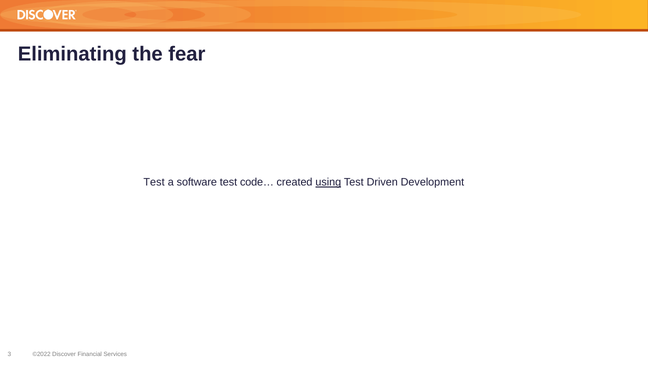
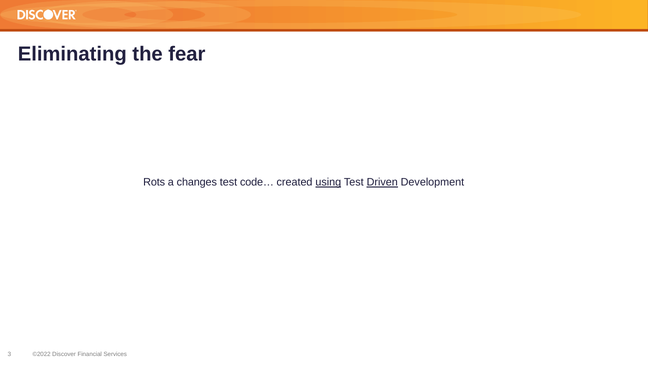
Test: Test -> Rots (154, 182)
software: software -> changes (197, 182)
Driven underline: none -> present (382, 182)
